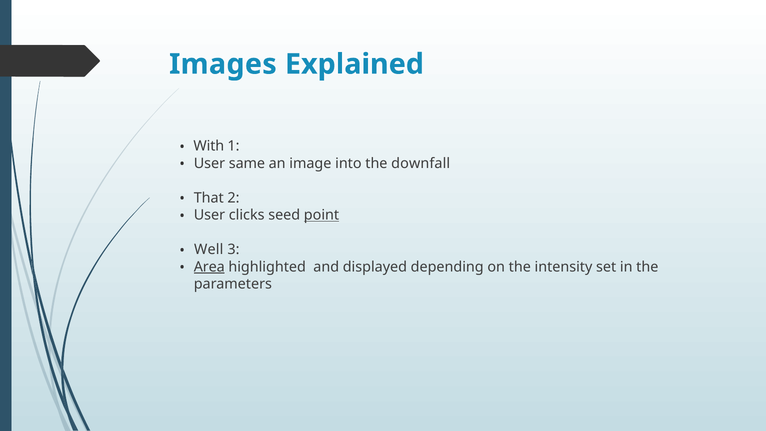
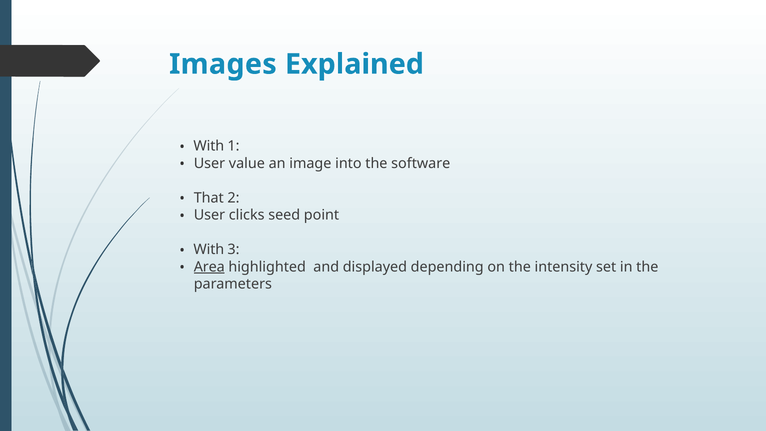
same: same -> value (247, 163)
downfall: downfall -> software (421, 163)
point underline: present -> none (322, 215)
Well: Well -> With (209, 249)
